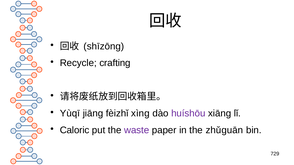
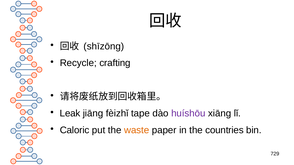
Yùqī: Yùqī -> Leak (70, 114)
xìng: xìng -> tape (140, 114)
waste colour: purple -> orange (137, 130)
zhǔguān: zhǔguān -> countries (224, 130)
